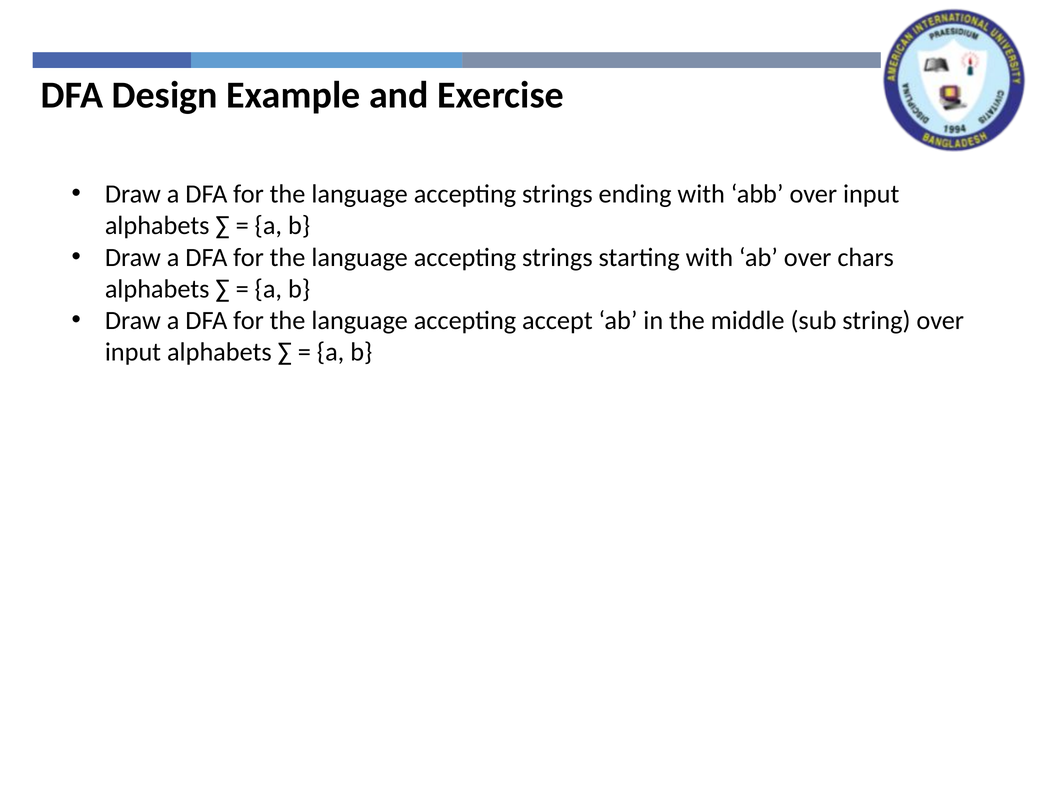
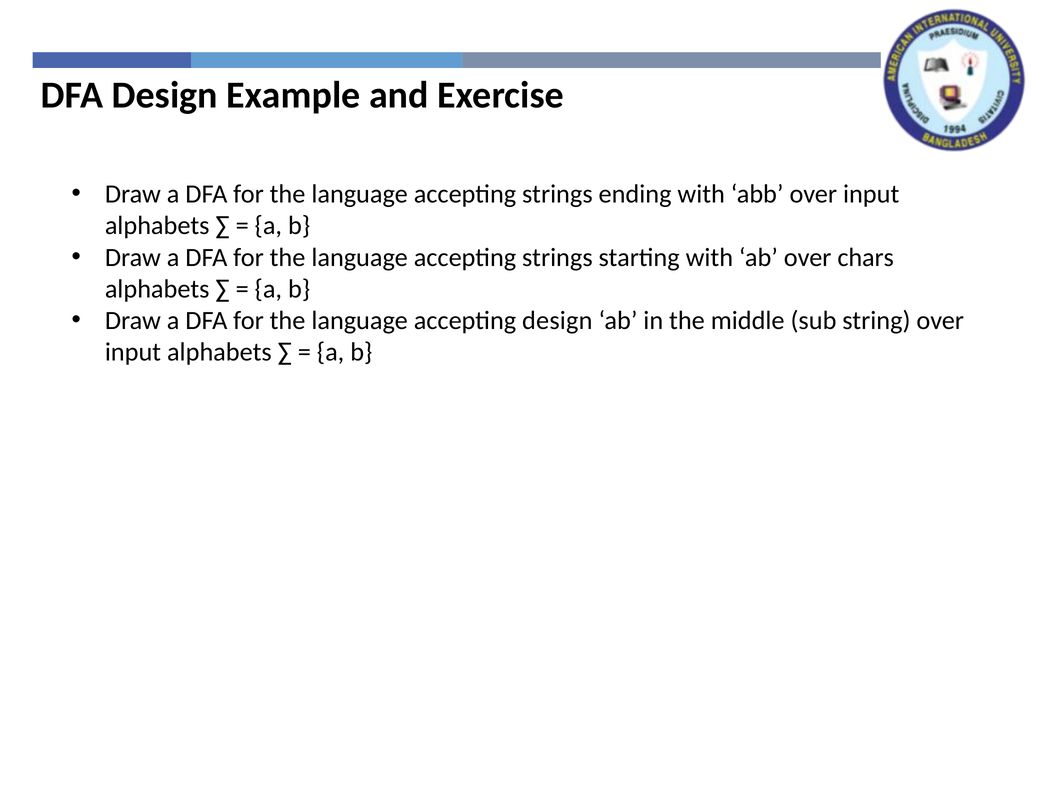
accepting accept: accept -> design (557, 320)
